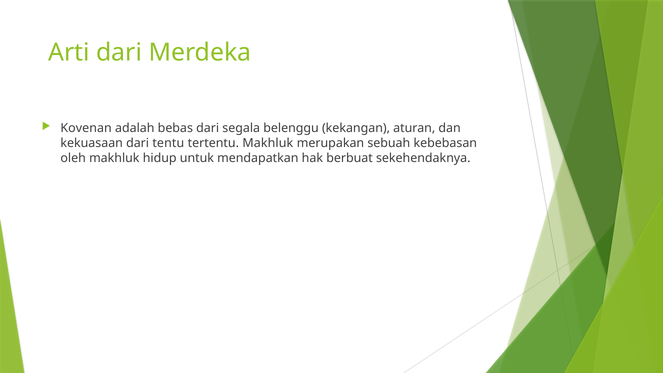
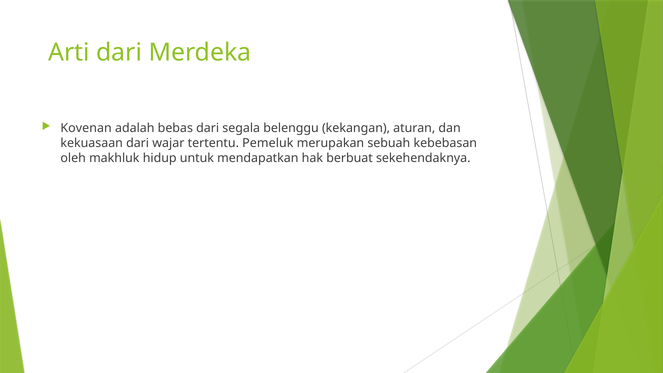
tentu: tentu -> wajar (168, 143)
tertentu Makhluk: Makhluk -> Pemeluk (268, 143)
